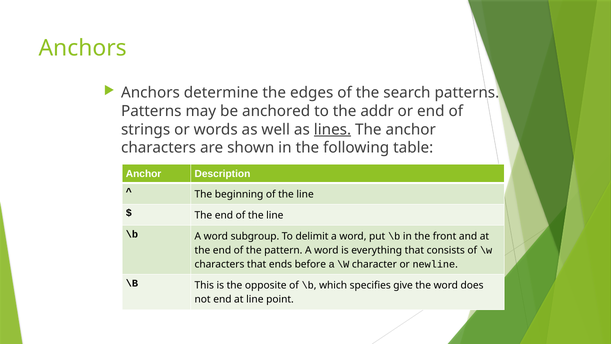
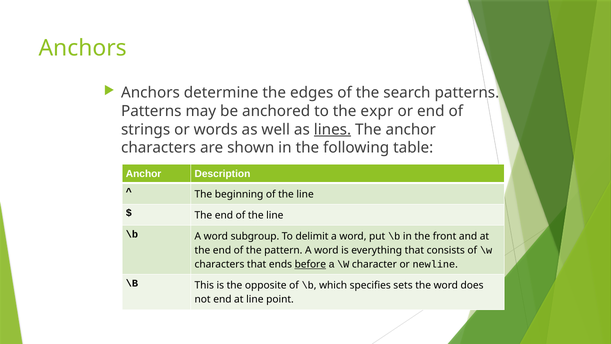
addr: addr -> expr (377, 111)
before underline: none -> present (310, 264)
give: give -> sets (403, 285)
